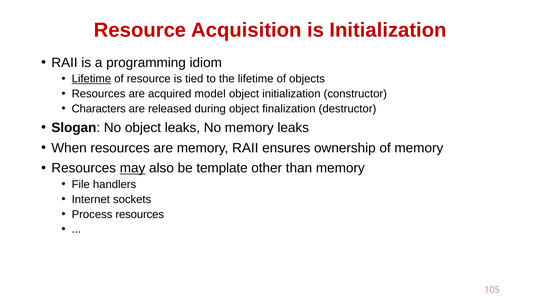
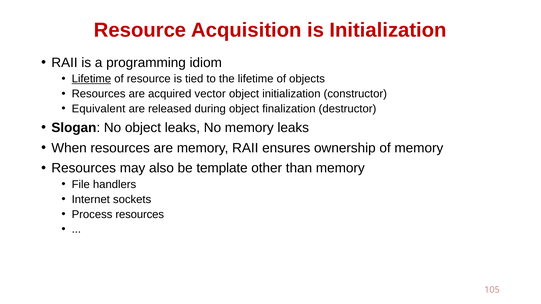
model: model -> vector (210, 94)
Characters: Characters -> Equivalent (99, 109)
may underline: present -> none (133, 168)
